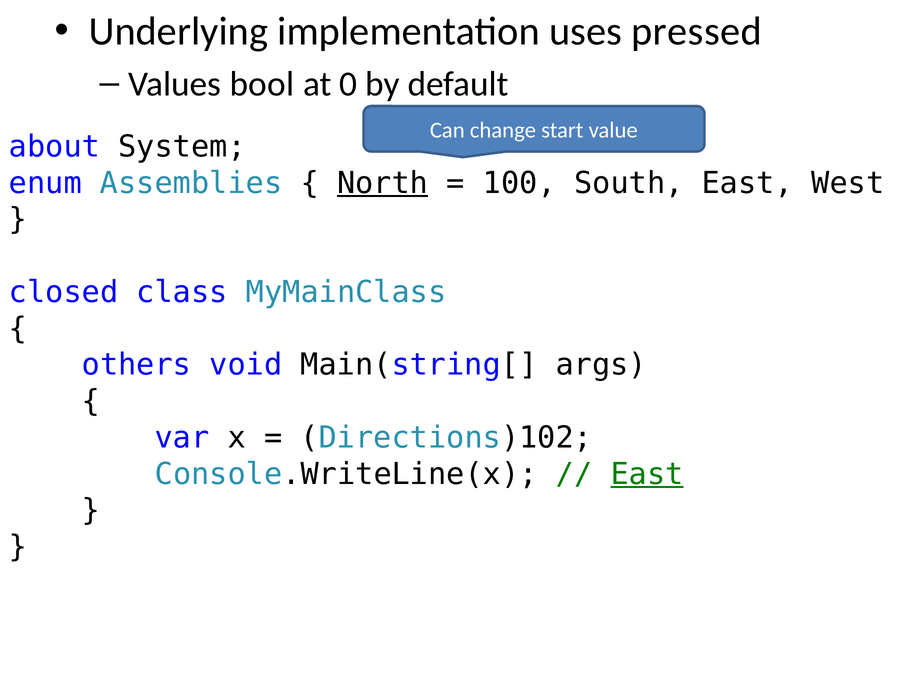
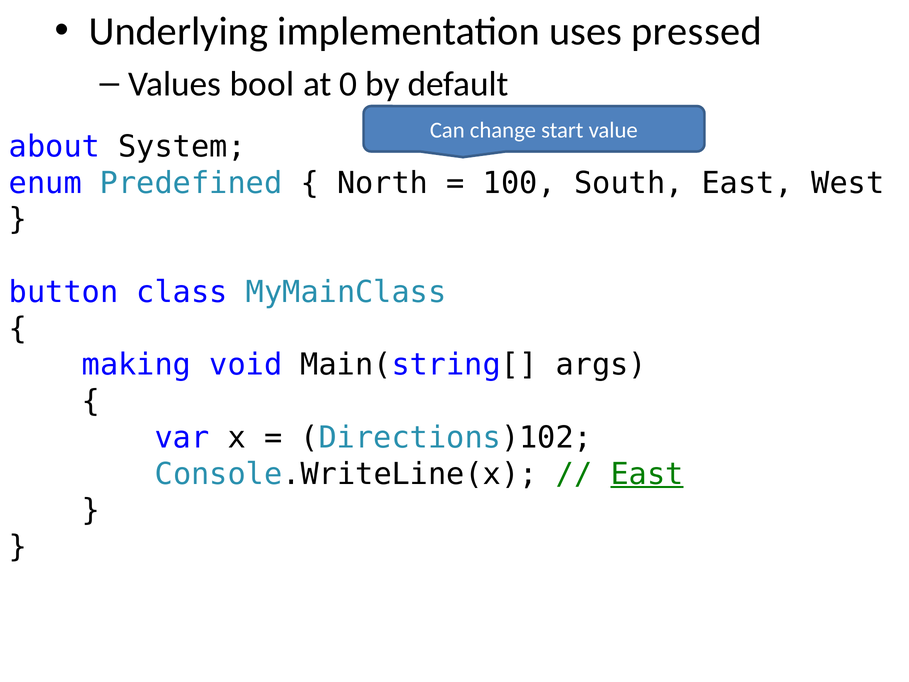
Assemblies: Assemblies -> Predefined (191, 183)
North underline: present -> none (383, 183)
closed: closed -> button (64, 292)
others: others -> making (136, 365)
